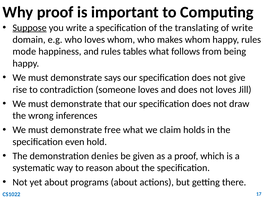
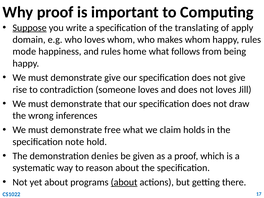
of write: write -> apply (242, 28)
tables: tables -> home (135, 52)
demonstrate says: says -> give (113, 78)
even: even -> note (75, 142)
about underline: none -> present (124, 182)
